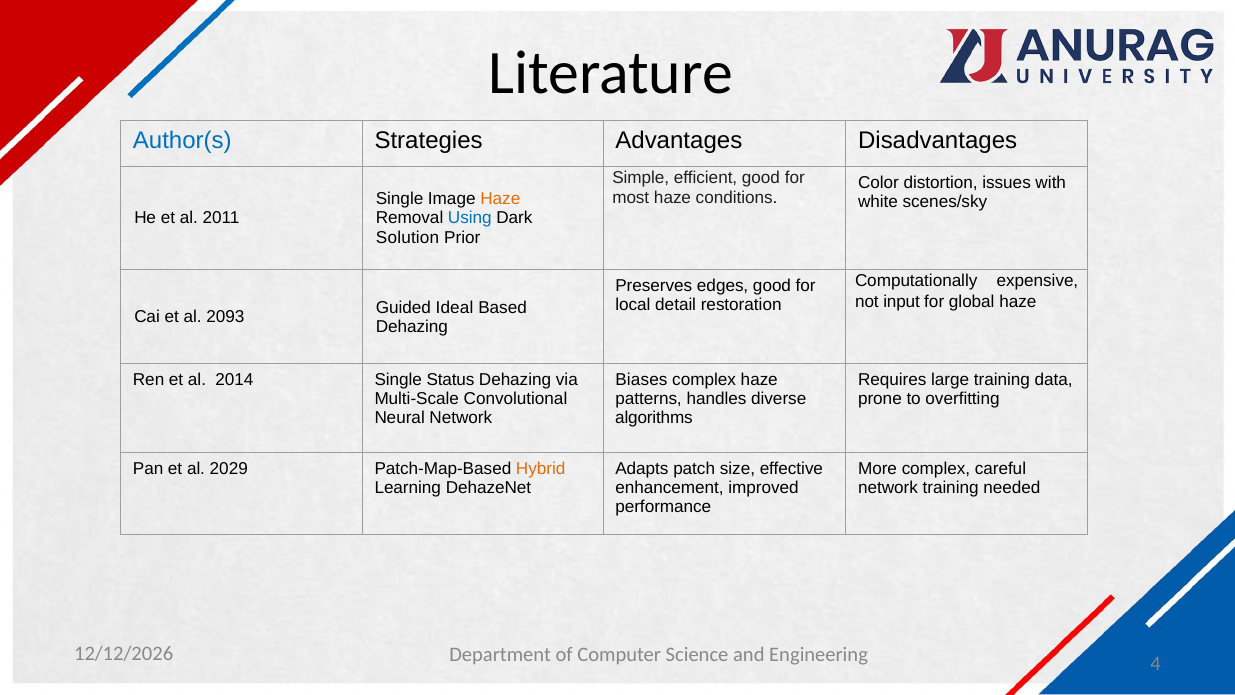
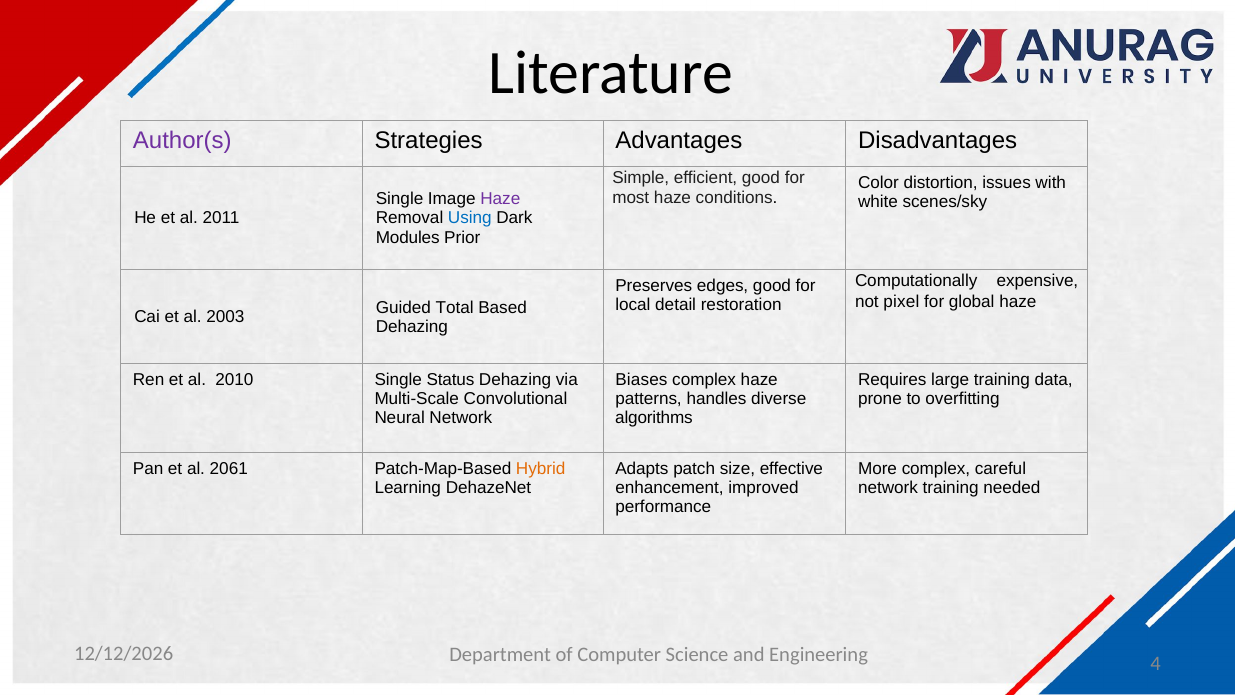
Author(s colour: blue -> purple (182, 141)
Haze colour: orange -> purple (500, 199)
Solution: Solution -> Modules (408, 237)
input: input -> pixel (901, 301)
Ideal: Ideal -> Total (455, 307)
2093: 2093 -> 2003 (225, 317)
2014: 2014 -> 2010 (234, 379)
2029: 2029 -> 2061 (229, 469)
